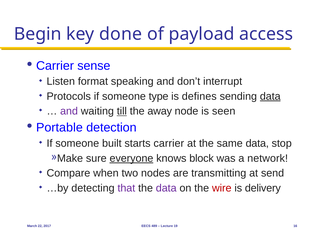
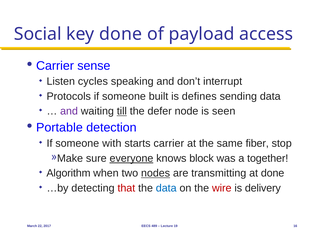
Begin: Begin -> Social (38, 34)
format: format -> cycles (93, 82)
type: type -> built (159, 96)
data underline: present -> none (270, 96)
away: away -> defer (160, 111)
built: built -> with (112, 144)
same data: data -> fiber (257, 144)
network: network -> together (268, 158)
Compare: Compare -> Algorithm (68, 173)
nodes underline: none -> present (156, 173)
at send: send -> done (273, 173)
that colour: purple -> red (126, 188)
data colour: purple -> blue (166, 188)
